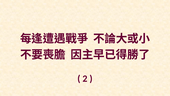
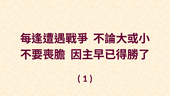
2: 2 -> 1 (85, 78)
